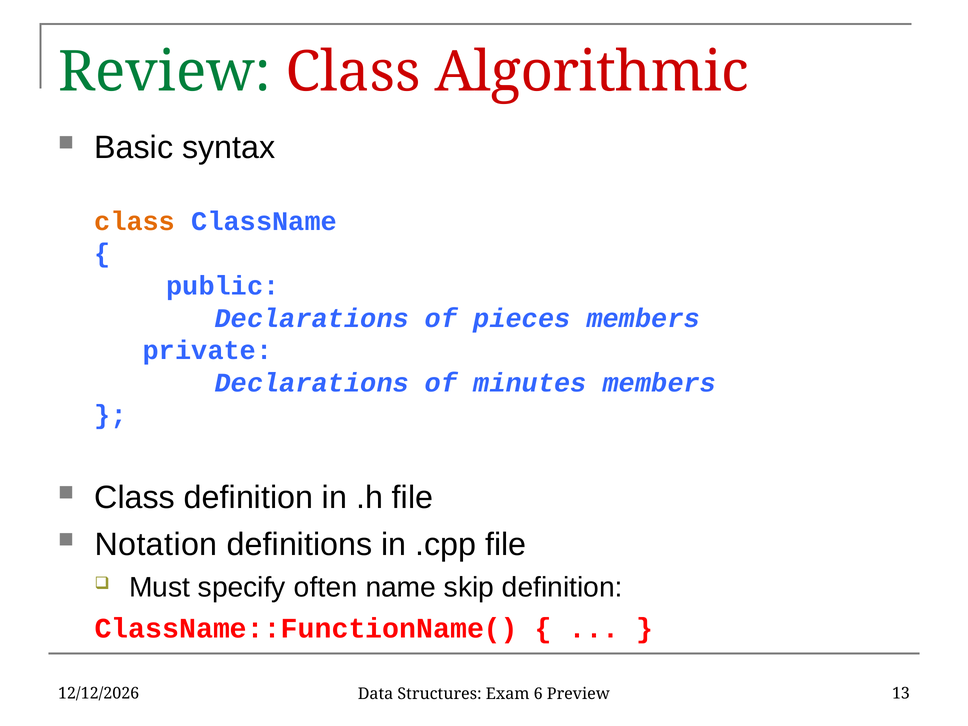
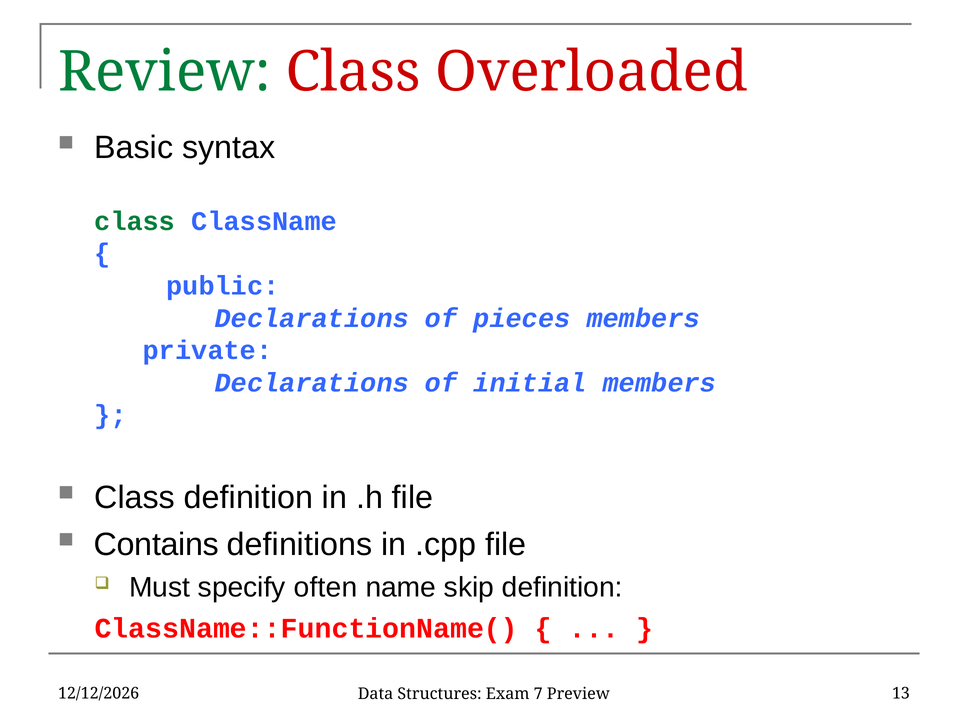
Algorithmic: Algorithmic -> Overloaded (591, 72)
class colour: orange -> green (135, 221)
minutes: minutes -> initial (530, 383)
Notation: Notation -> Contains (156, 544)
6: 6 -> 7 (538, 694)
